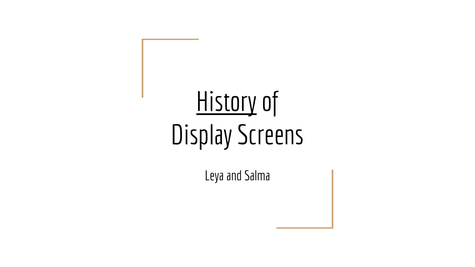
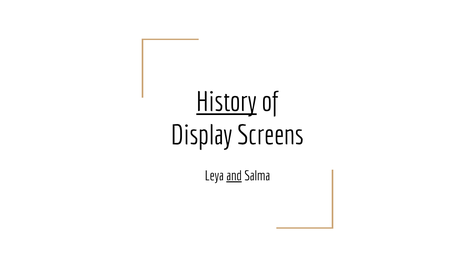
and underline: none -> present (234, 176)
